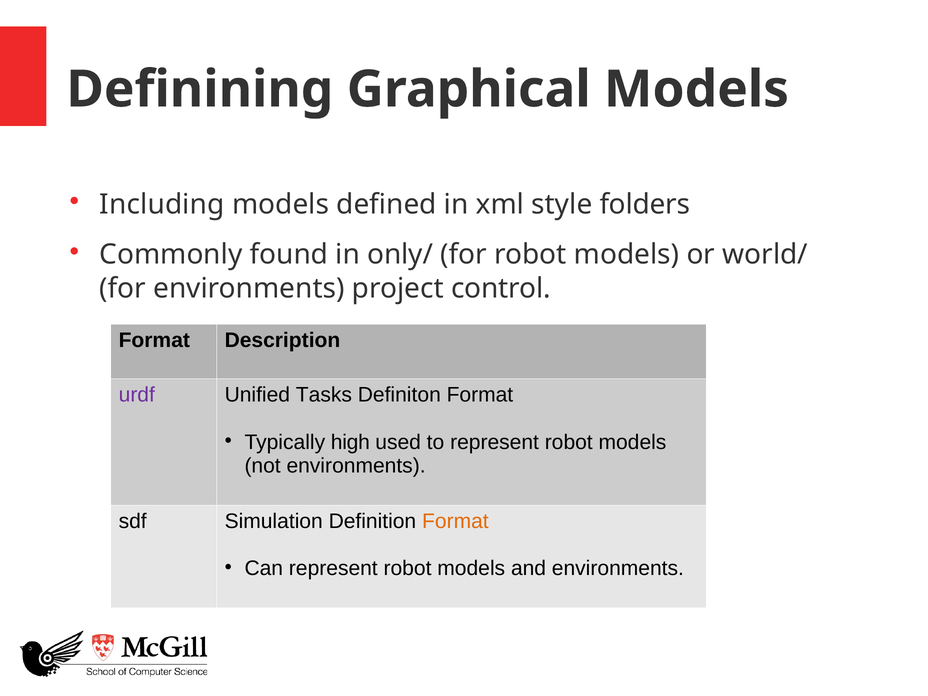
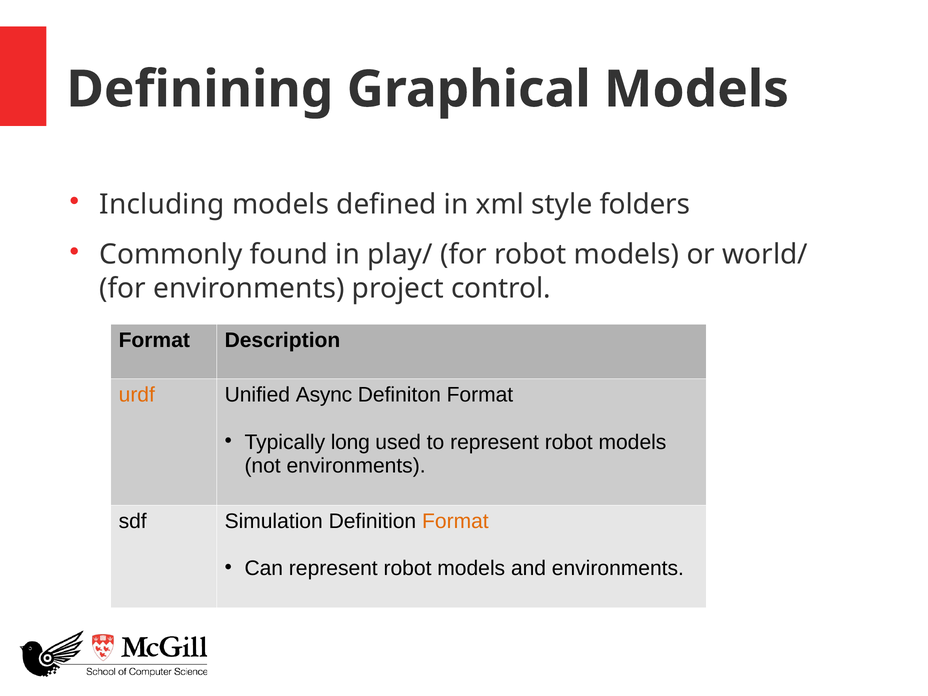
only/: only/ -> play/ (400, 255)
urdf colour: purple -> orange (137, 395)
Tasks: Tasks -> Async (324, 395)
high: high -> long (350, 442)
